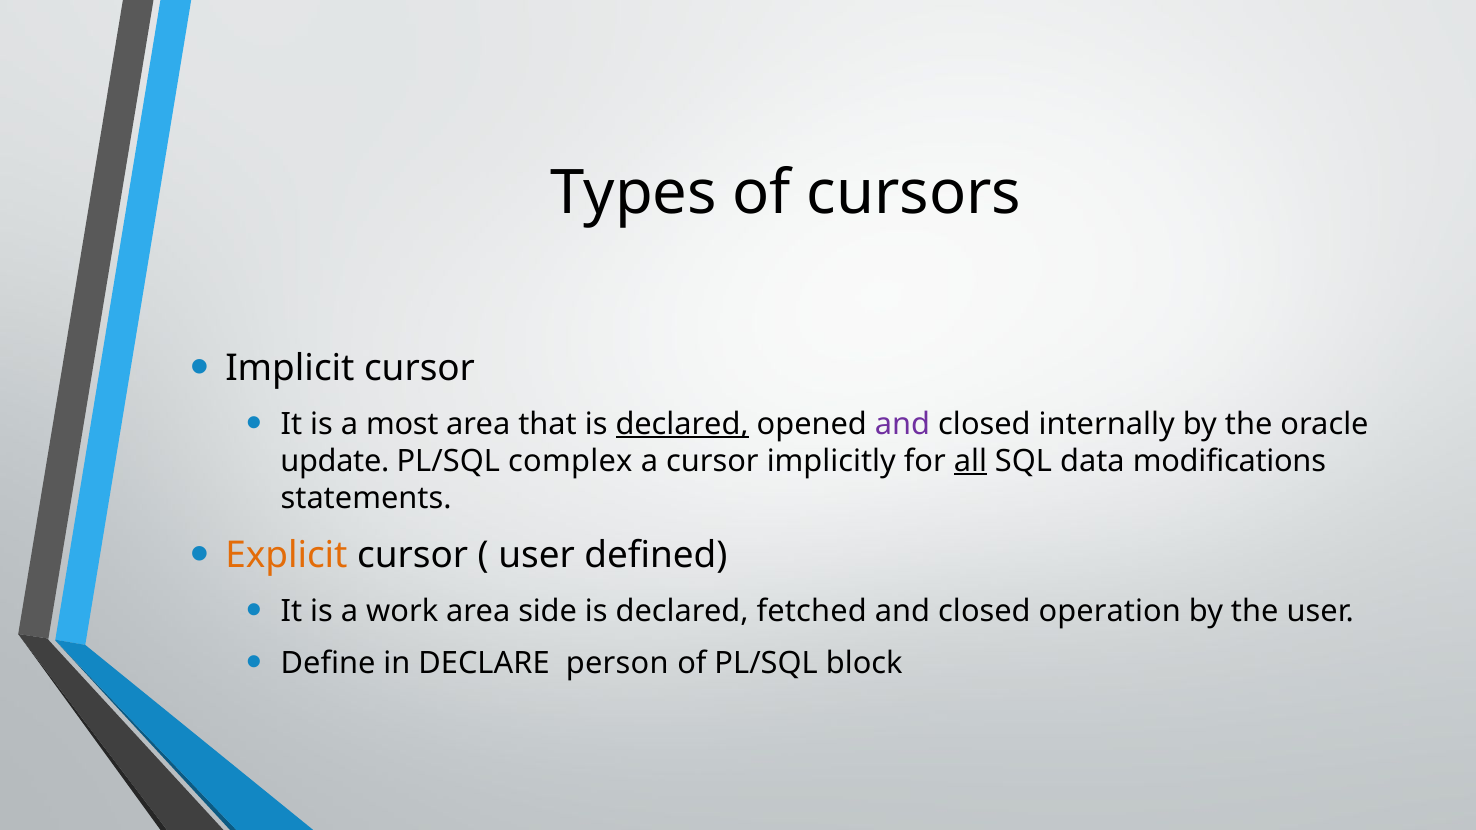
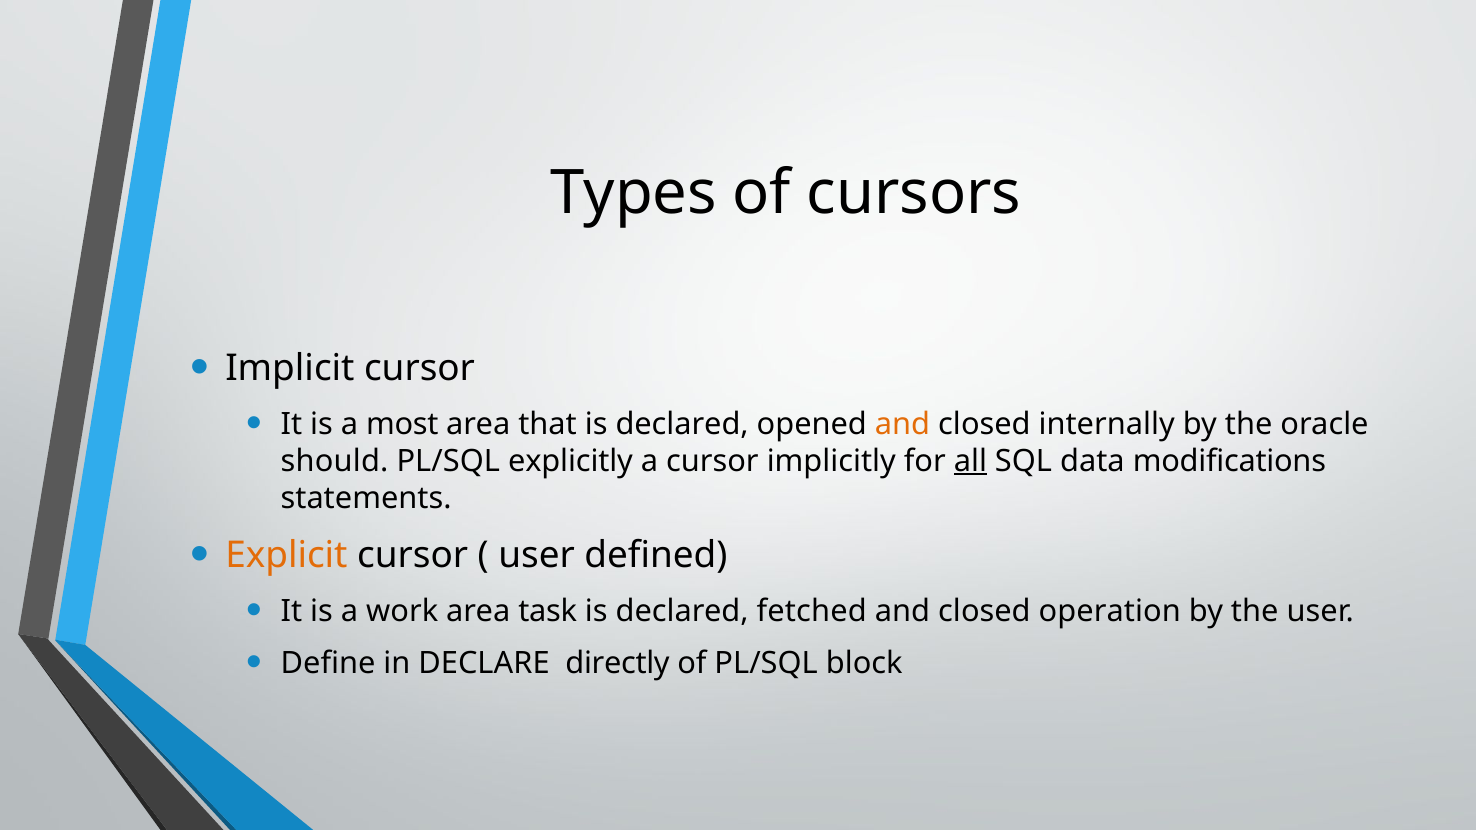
declared underline: present -> none (682, 424)
and colour: purple -> orange (903, 424)
update: update -> should (335, 461)
complex: complex -> explicitly (570, 461)
side: side -> task (548, 611)
person: person -> directly (618, 664)
